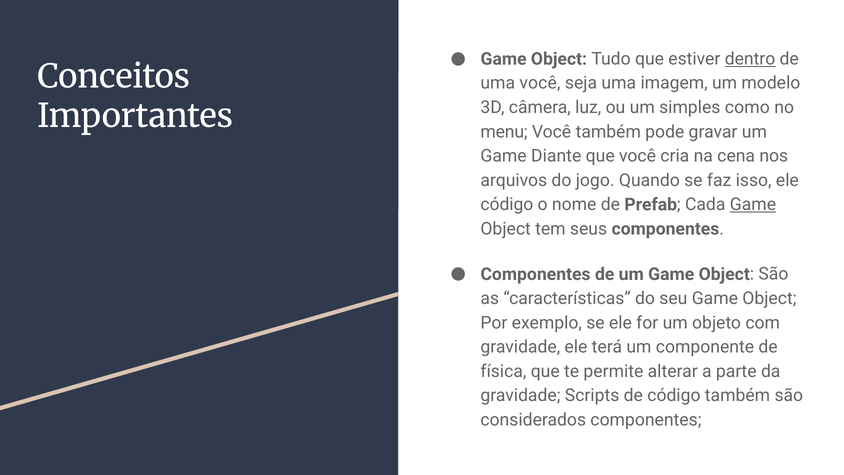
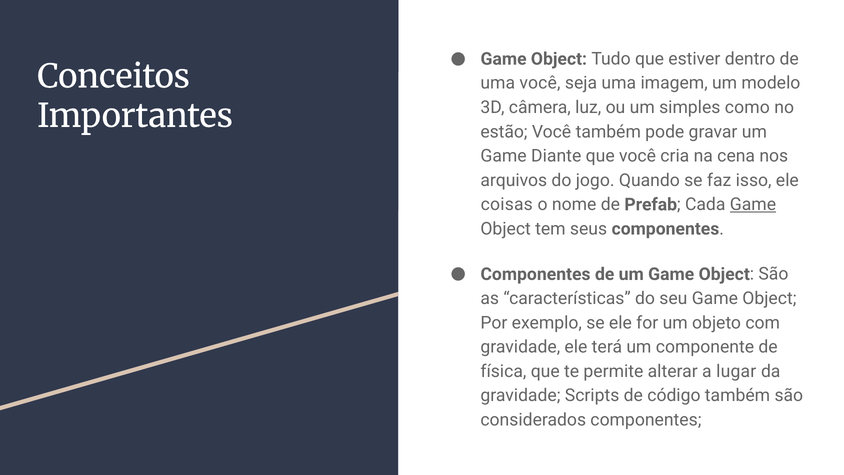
dentro underline: present -> none (750, 59)
menu: menu -> estão (504, 132)
código: código -> coisas (507, 204)
parte: parte -> lugar (736, 371)
